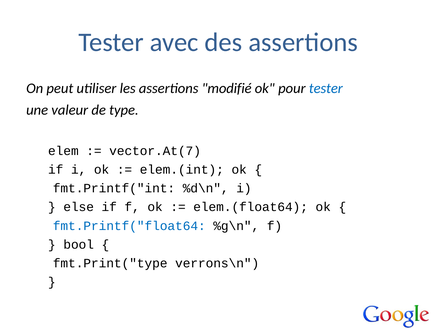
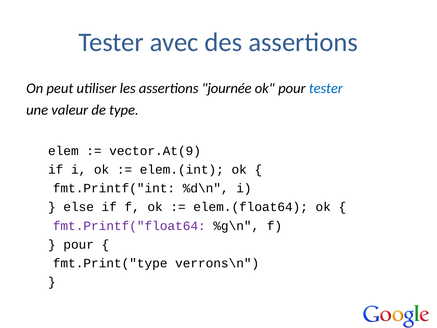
modifié: modifié -> journée (227, 88)
vector.At(7: vector.At(7 -> vector.At(9 (155, 151)
fmt.Printf("float64 colour: blue -> purple (129, 226)
bool: bool -> pour (79, 244)
